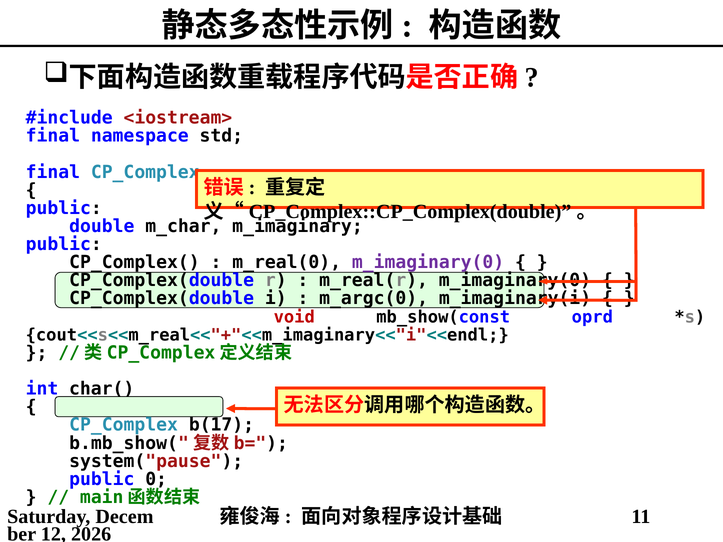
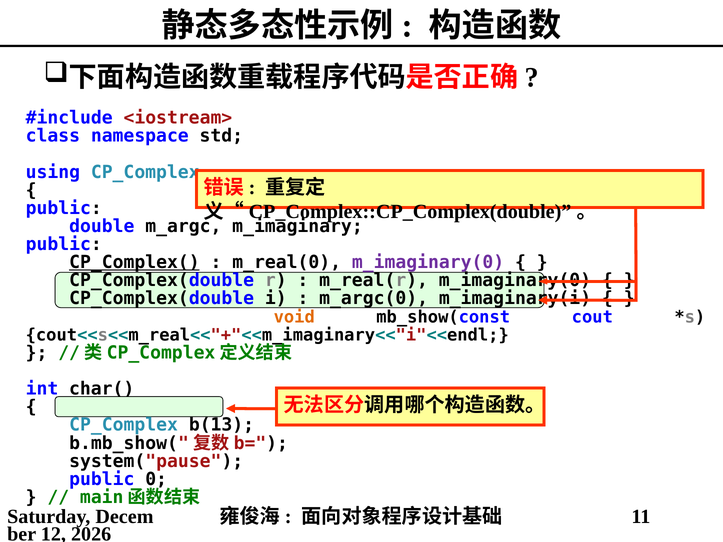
final: final -> class (53, 136)
final: final -> using (53, 172)
m_char: m_char -> m_argc (183, 226)
CP_Complex( underline: none -> present (134, 263)
void colour: red -> orange (294, 317)
oprd: oprd -> cout (592, 317)
b(17: b(17 -> b(13 (221, 425)
